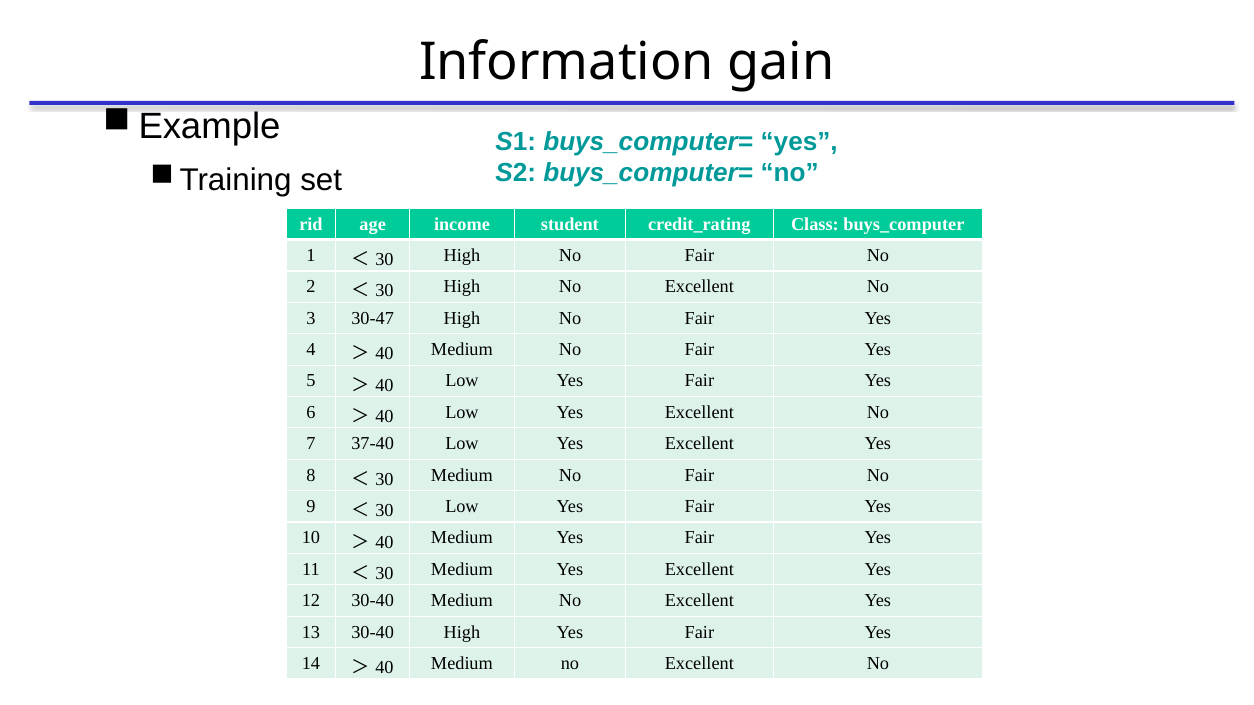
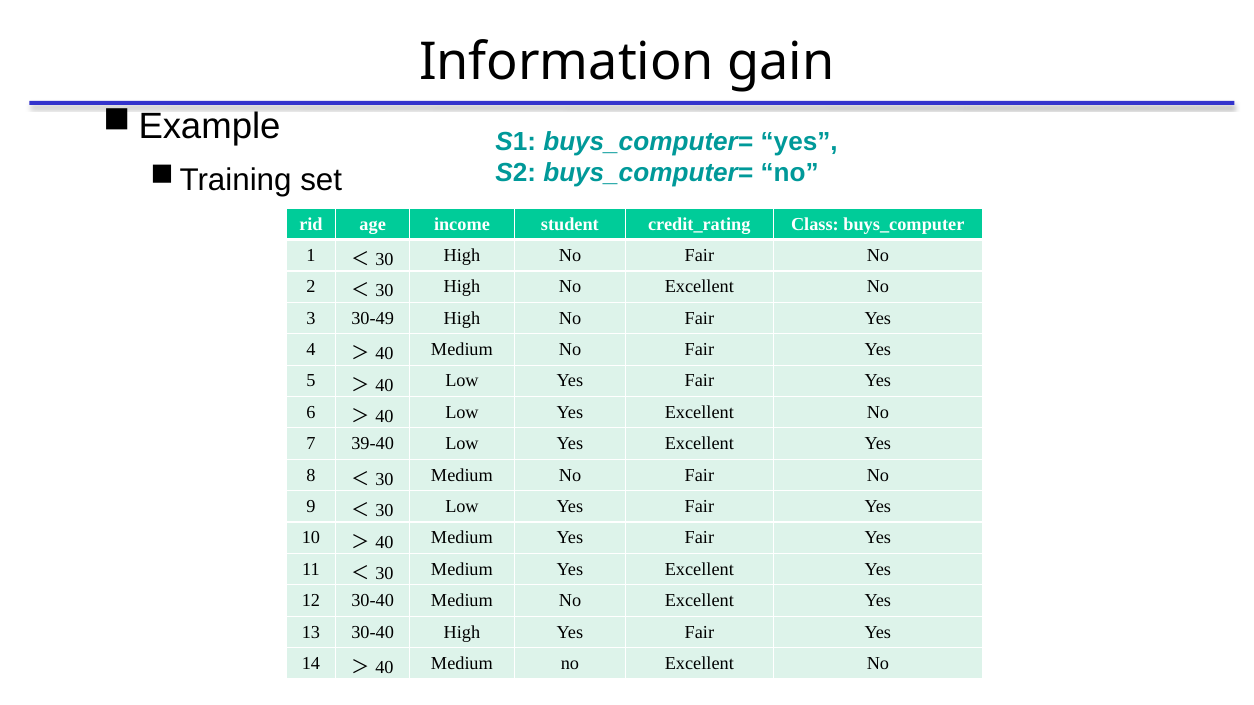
30-47: 30-47 -> 30-49 (373, 318)
37-40: 37-40 -> 39-40 (373, 444)
